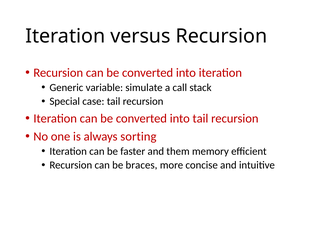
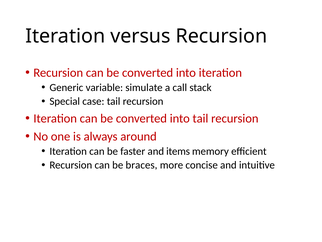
sorting: sorting -> around (138, 136)
them: them -> items (178, 151)
